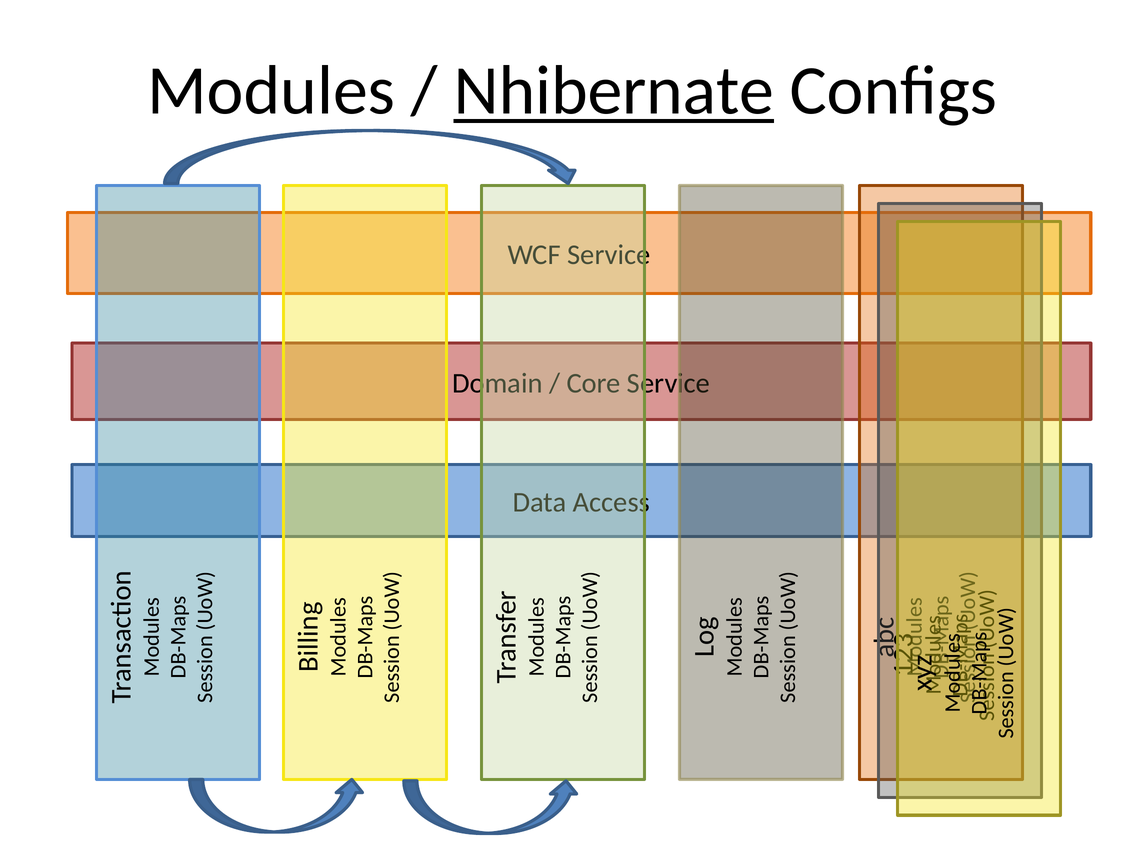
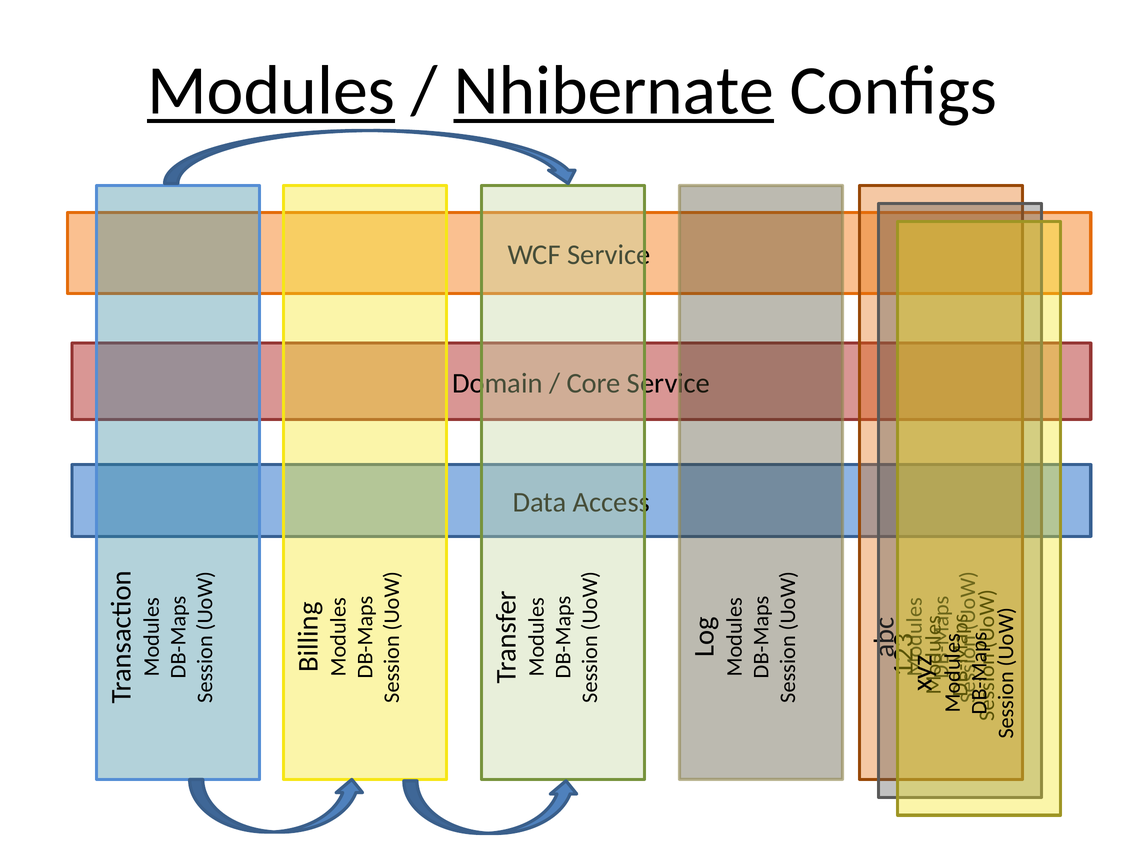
Modules underline: none -> present (271, 91)
